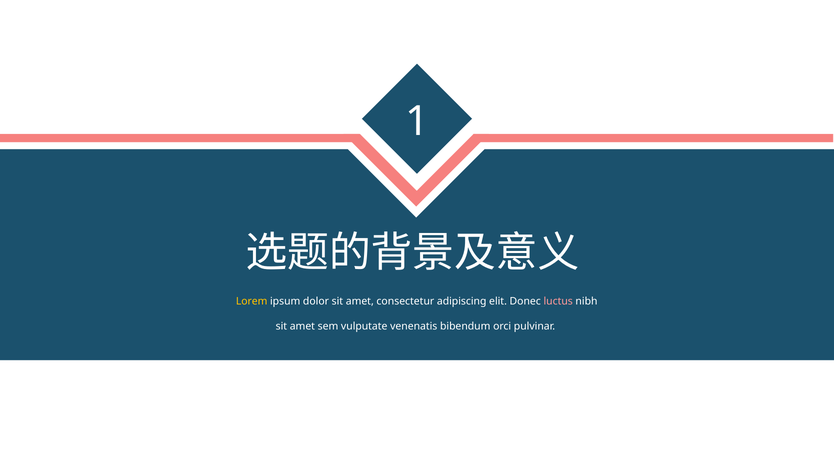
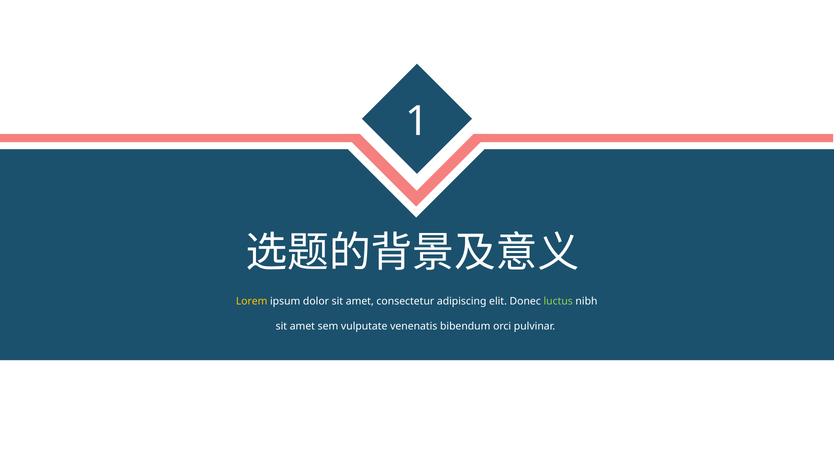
luctus colour: pink -> light green (558, 301)
